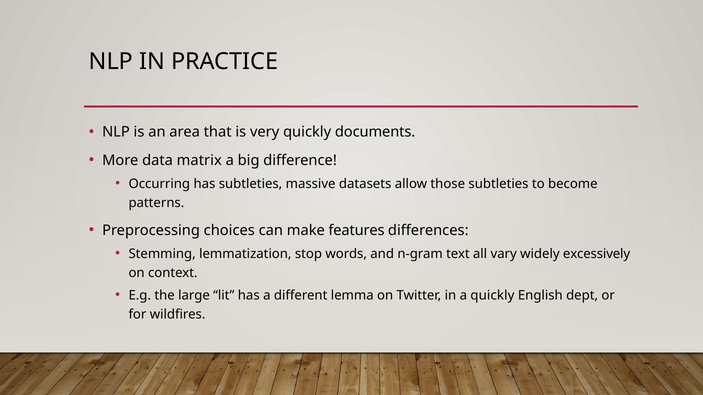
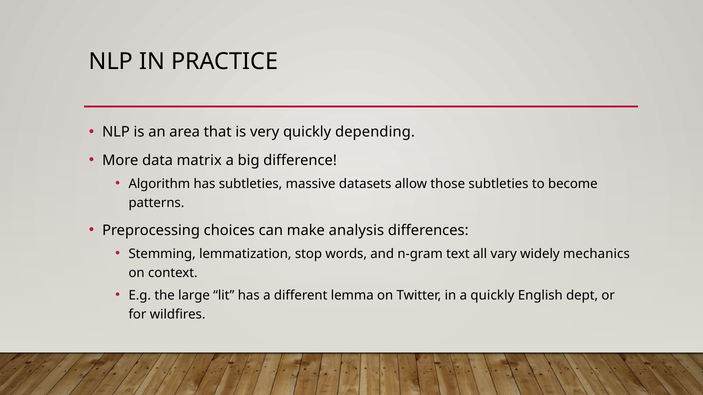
documents: documents -> depending (375, 132)
Occurring: Occurring -> Algorithm (159, 184)
features: features -> analysis (356, 231)
excessively: excessively -> mechanics (596, 254)
